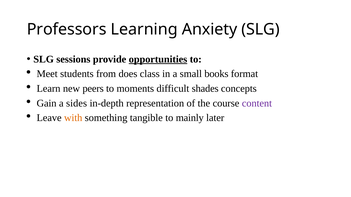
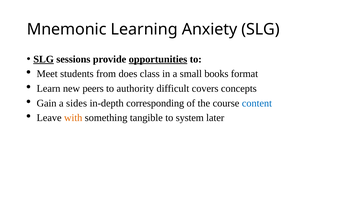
Professors: Professors -> Mnemonic (67, 29)
SLG underline: none -> present (44, 59)
moments: moments -> authority (135, 89)
shades: shades -> covers (205, 89)
representation: representation -> corresponding (155, 103)
content colour: purple -> blue (257, 103)
mainly: mainly -> system (190, 118)
